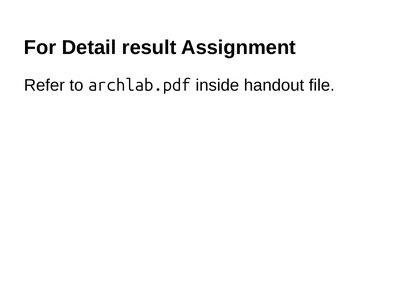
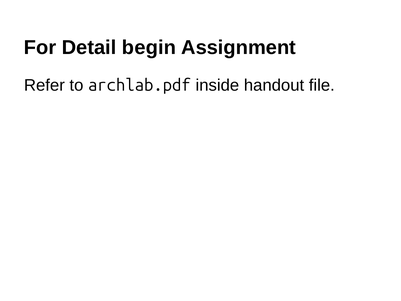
result: result -> begin (149, 48)
